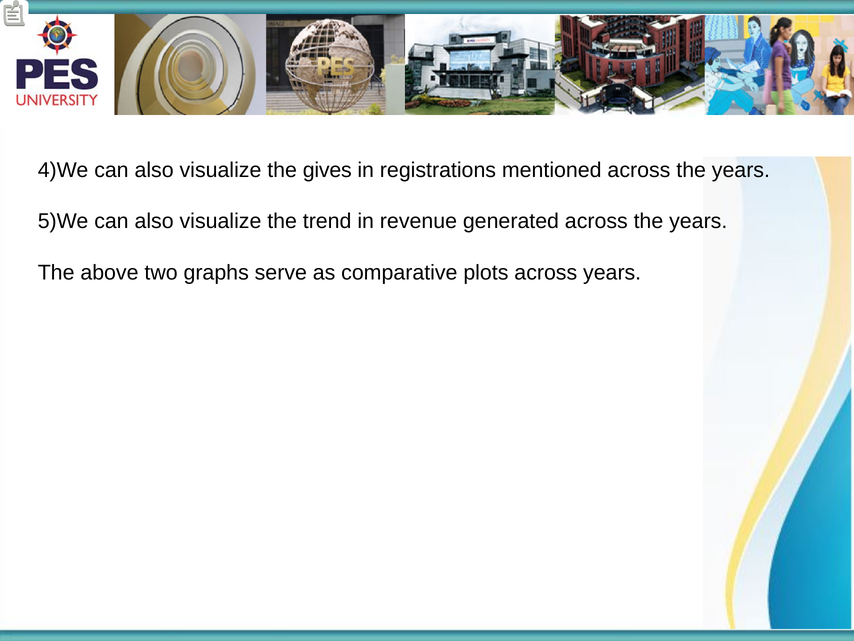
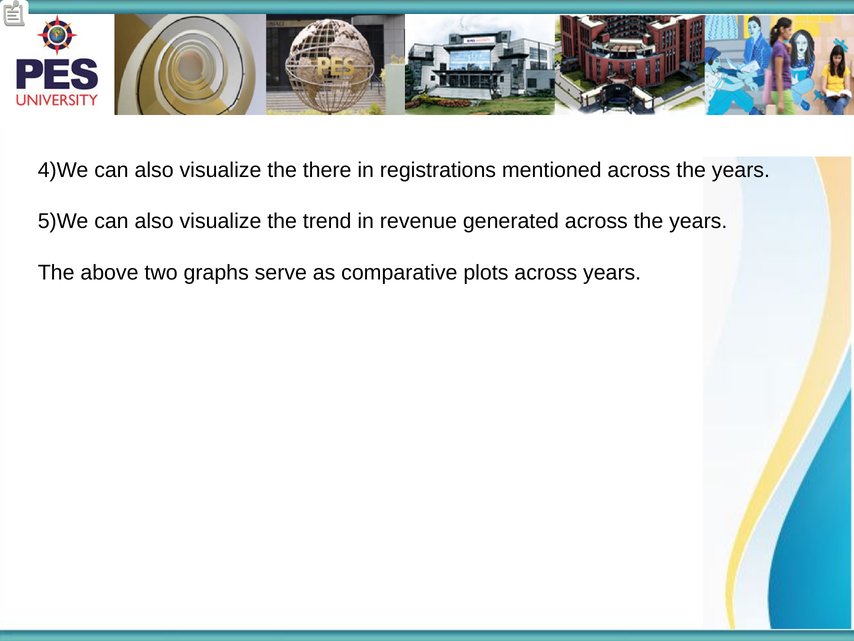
gives: gives -> there (327, 170)
